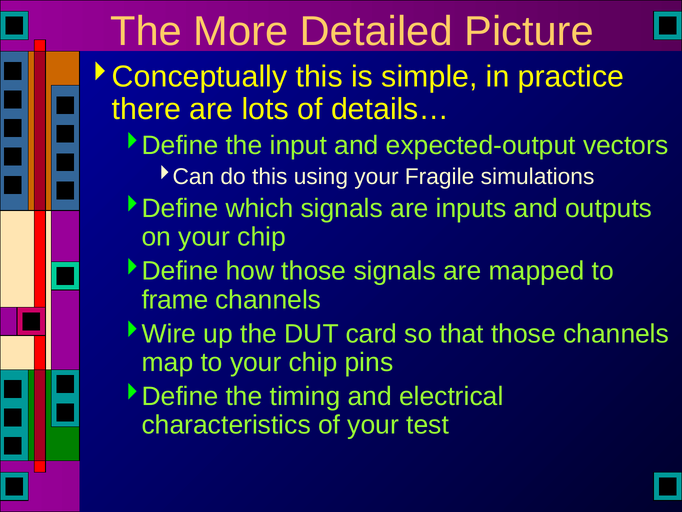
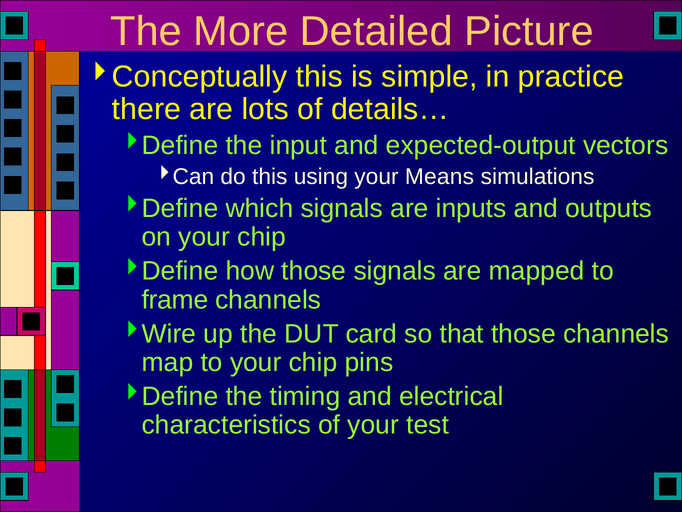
Fragile: Fragile -> Means (440, 176)
